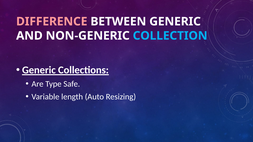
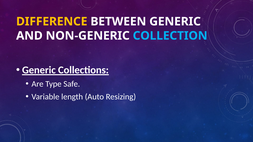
DIFFERENCE colour: pink -> yellow (52, 22)
